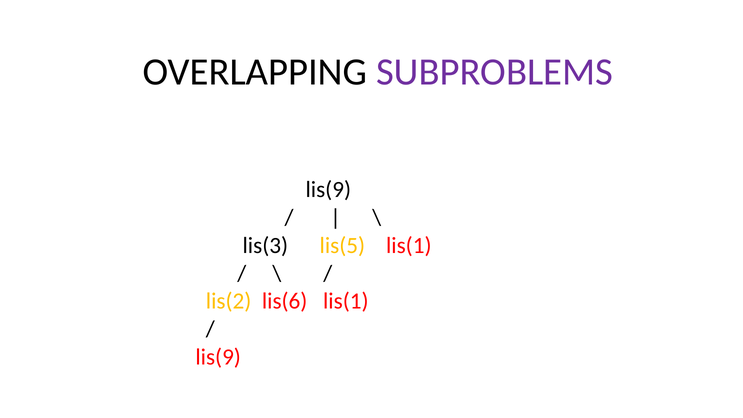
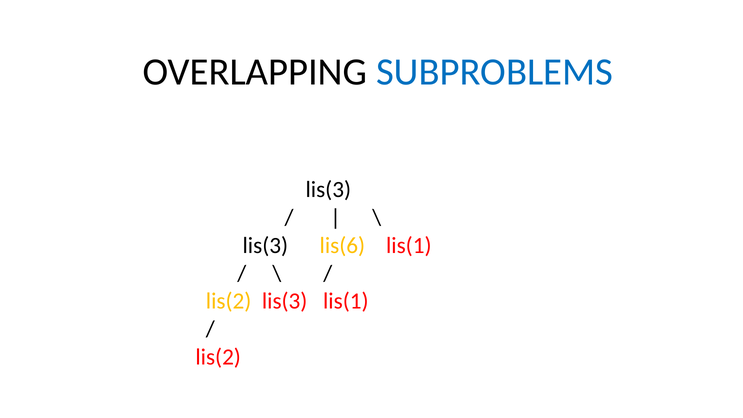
SUBPROBLEMS colour: purple -> blue (495, 72)
lis(9: lis(9 -> lis(3 (328, 190)
lis(5: lis(5 -> lis(6 (342, 246)
lis(2 lis(6: lis(6 -> lis(3 (285, 301)
lis(9: lis(9 -> lis(2 (218, 357)
